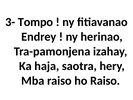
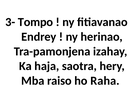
ho Raiso: Raiso -> Raha (105, 81)
